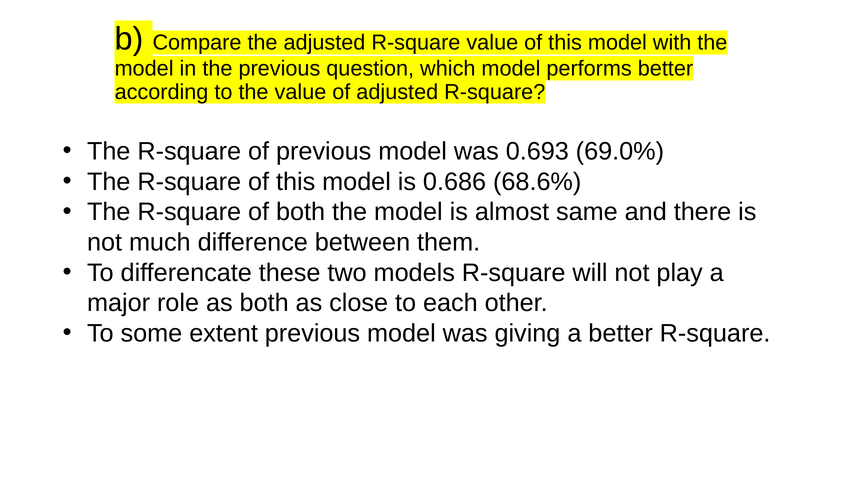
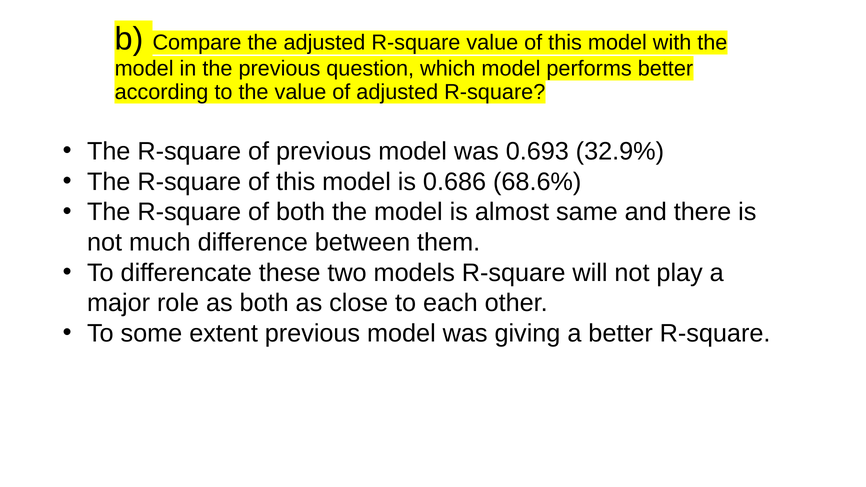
69.0%: 69.0% -> 32.9% (620, 151)
